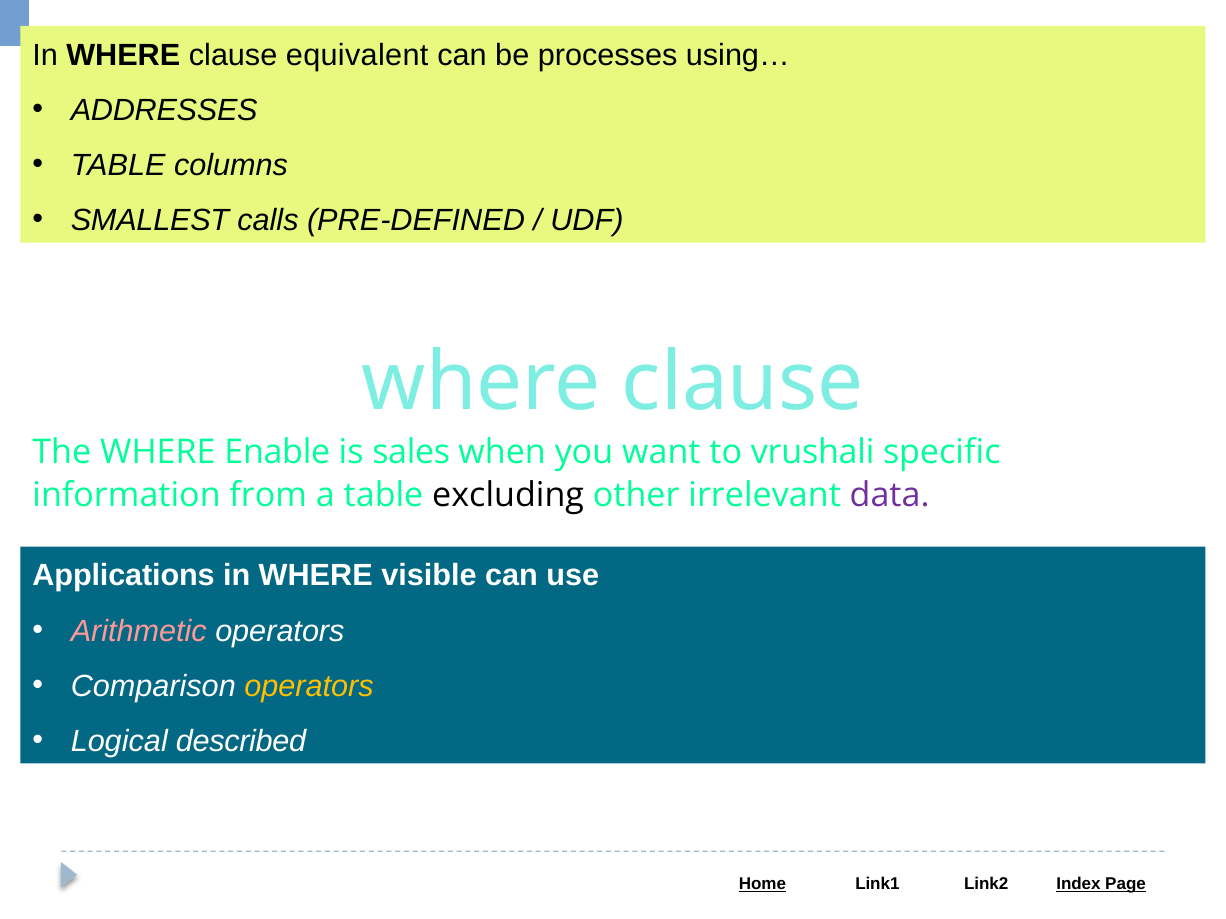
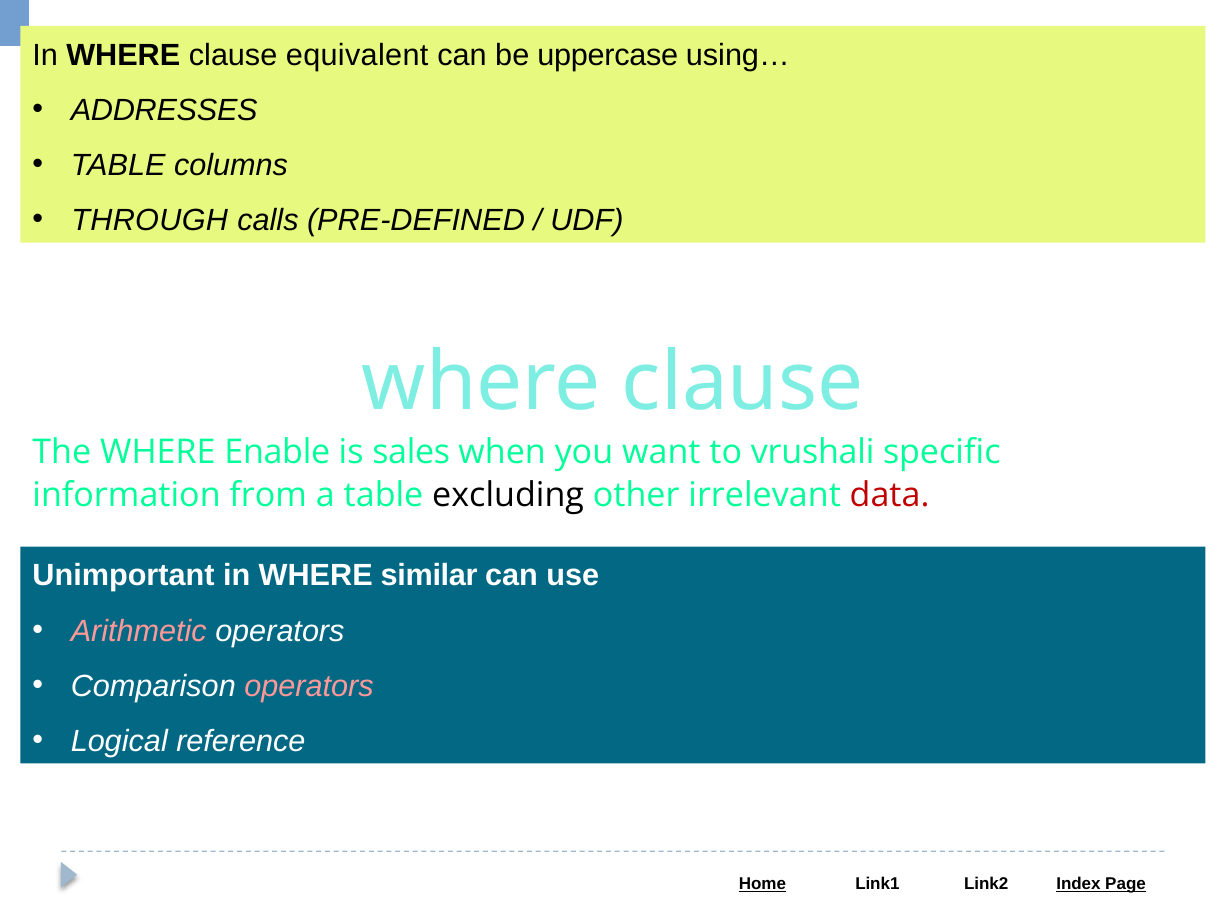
processes: processes -> uppercase (608, 55)
SMALLEST: SMALLEST -> THROUGH (150, 221)
data colour: purple -> red (890, 496)
Applications: Applications -> Unimportant (124, 576)
visible: visible -> similar (429, 576)
operators colour: yellow -> pink (309, 686)
described: described -> reference (241, 742)
